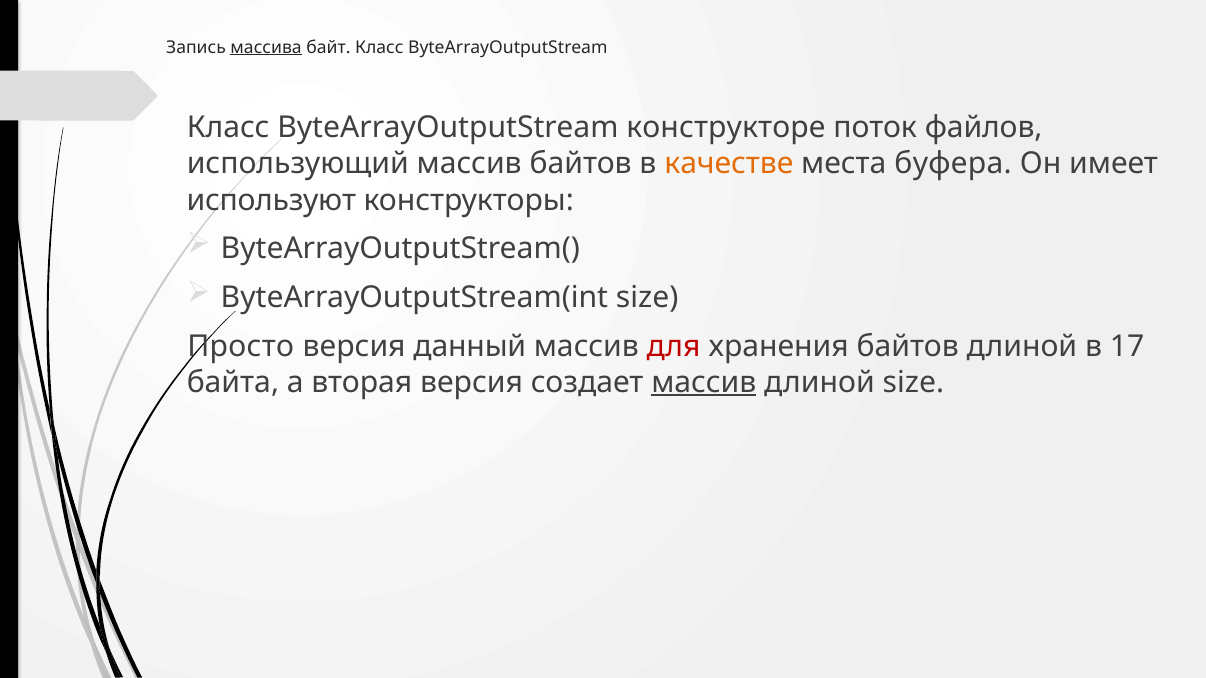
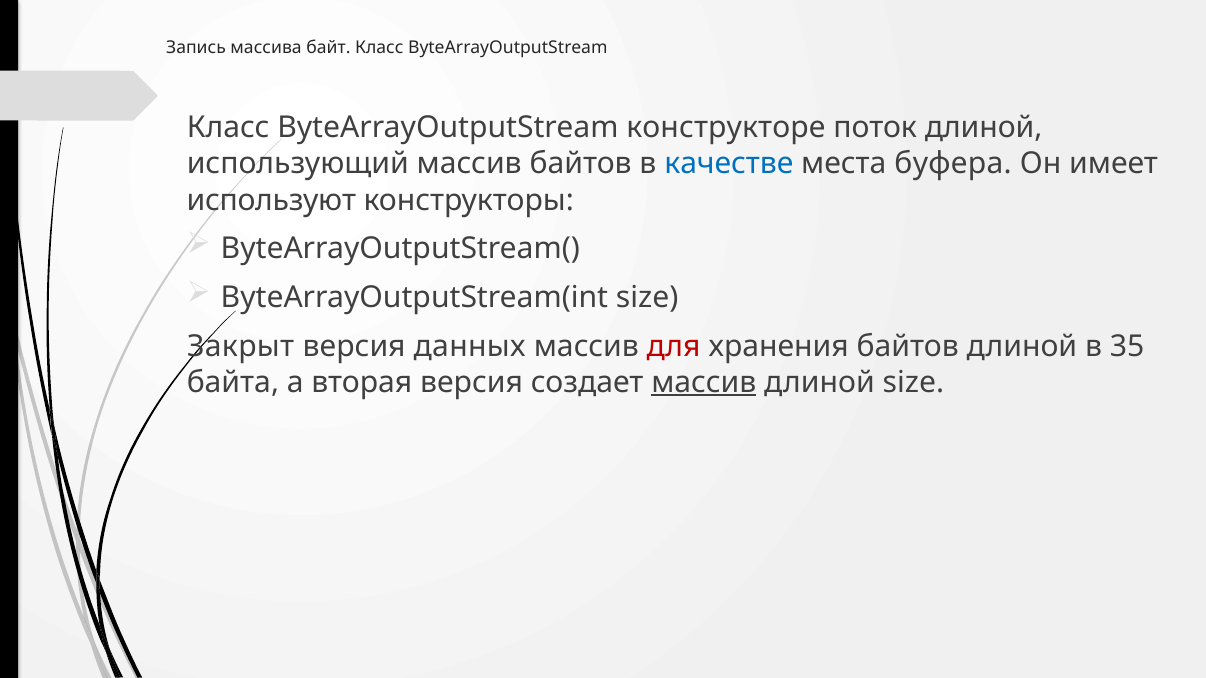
массива underline: present -> none (266, 47)
поток файлов: файлов -> длиной (984, 128)
качестве colour: orange -> blue (729, 164)
Просто: Просто -> Закрыт (241, 346)
данный: данный -> данных (470, 346)
17: 17 -> 35 (1127, 346)
